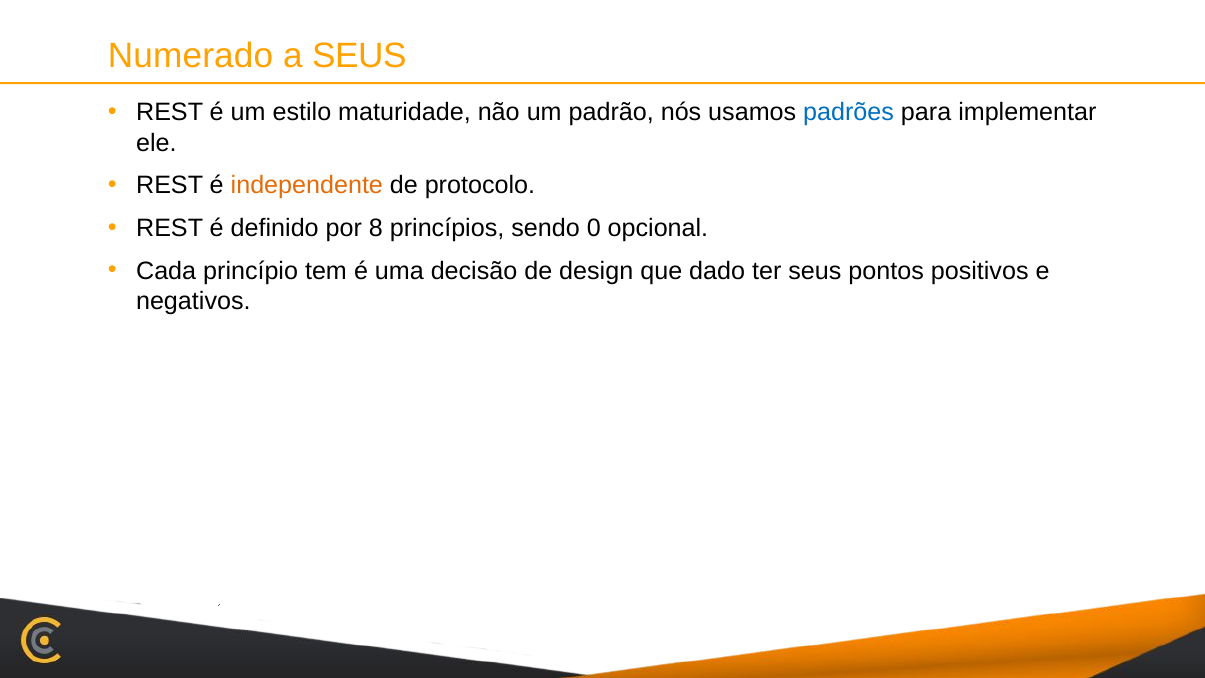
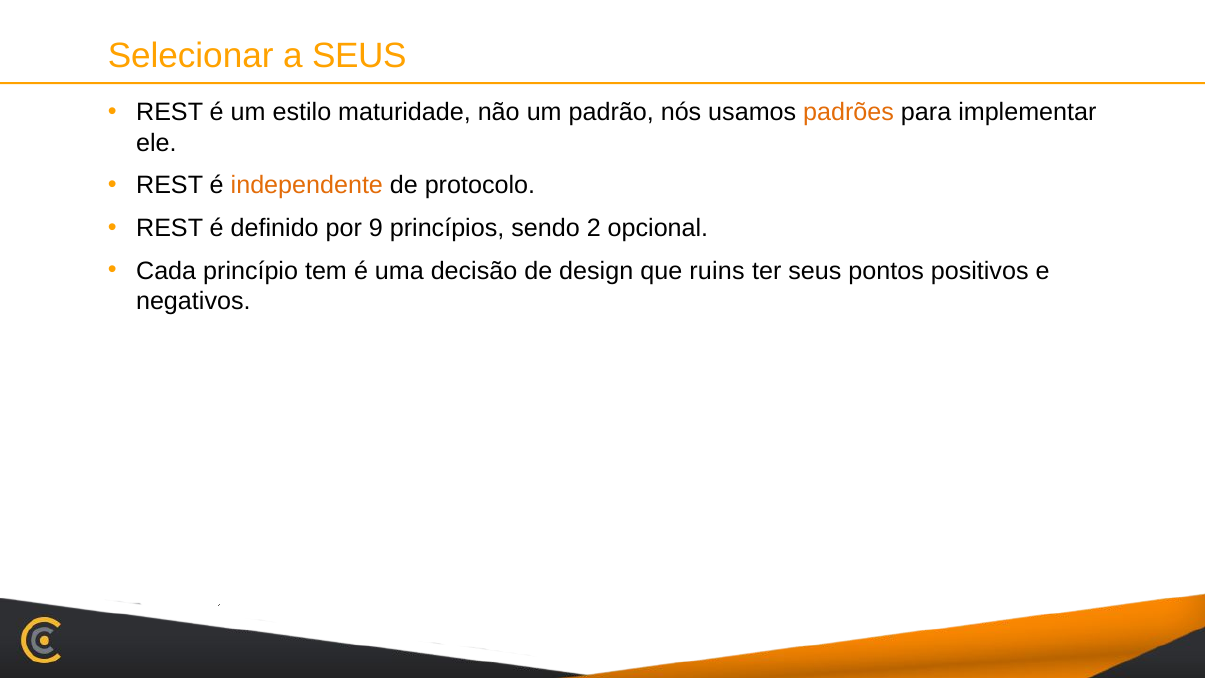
Numerado: Numerado -> Selecionar (191, 56)
padrões colour: blue -> orange (849, 113)
8: 8 -> 9 (376, 228)
0: 0 -> 2 (594, 228)
dado: dado -> ruins (717, 271)
